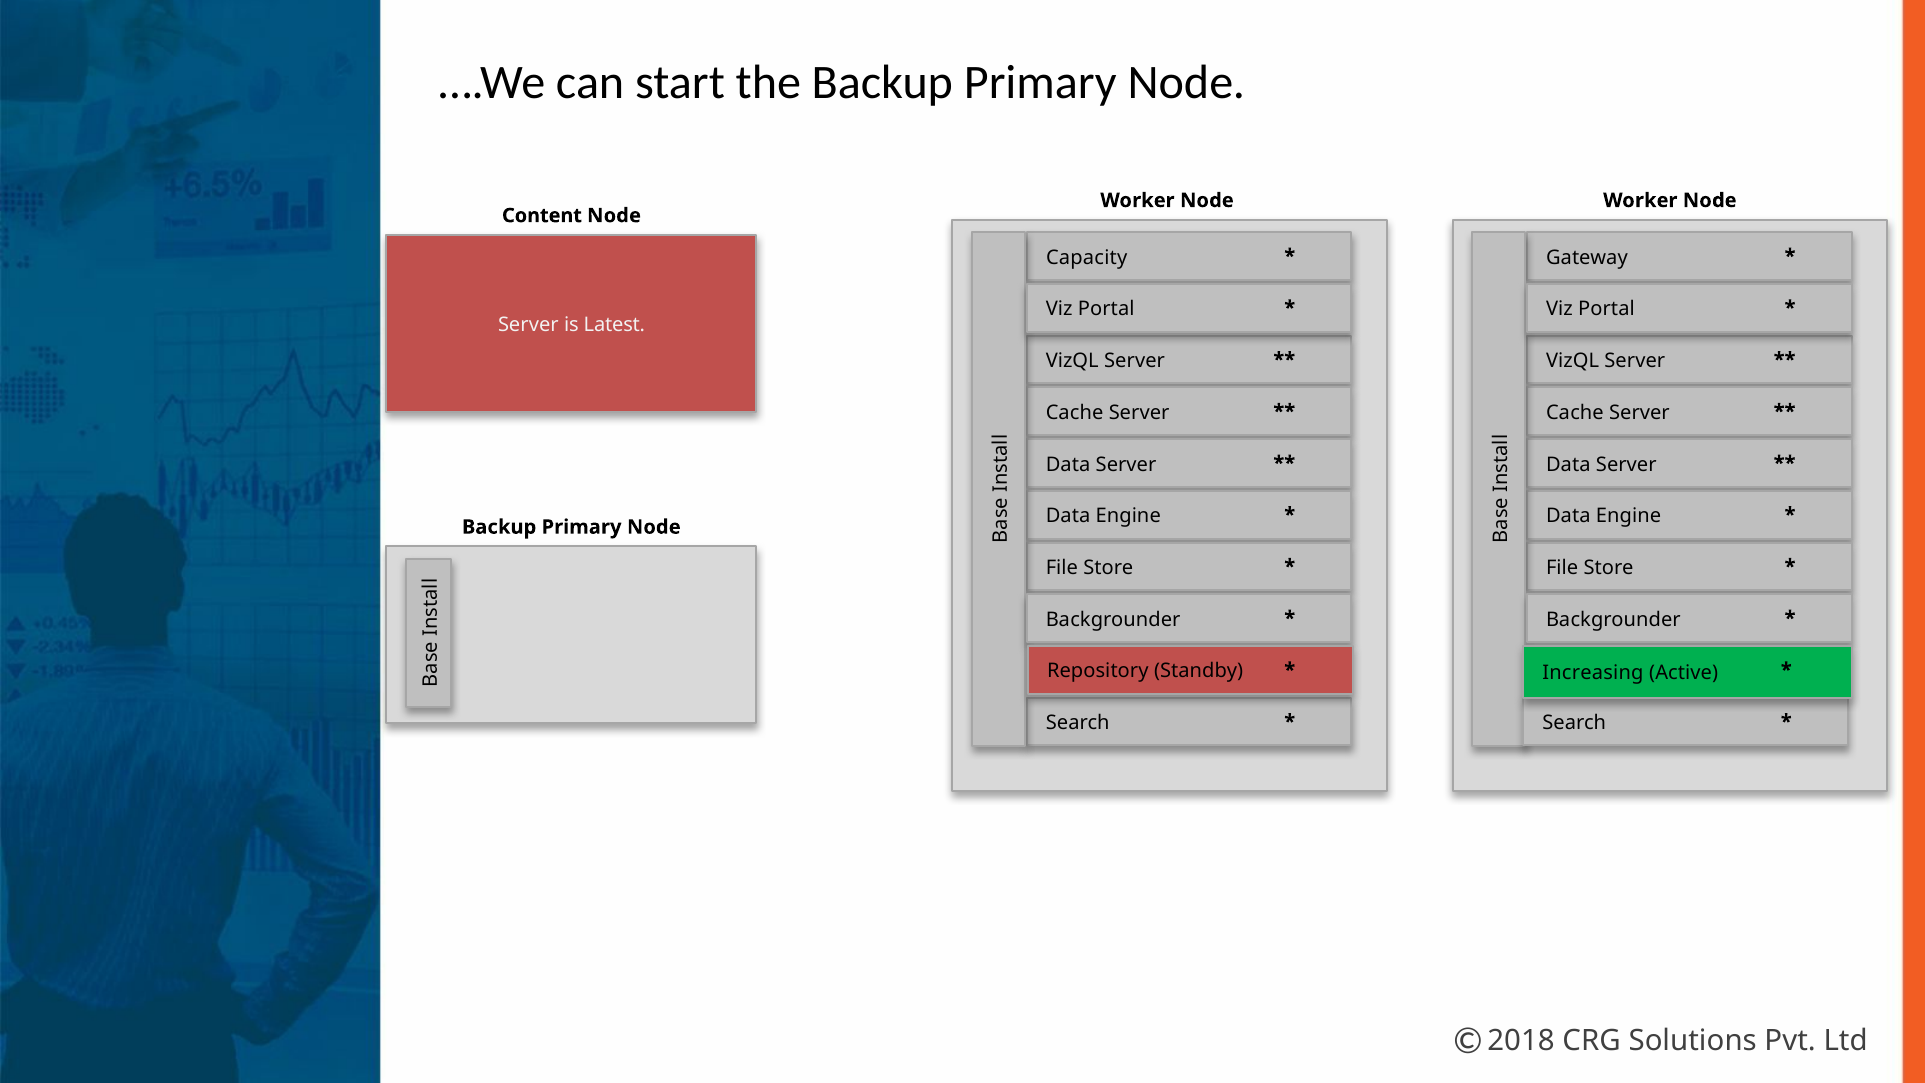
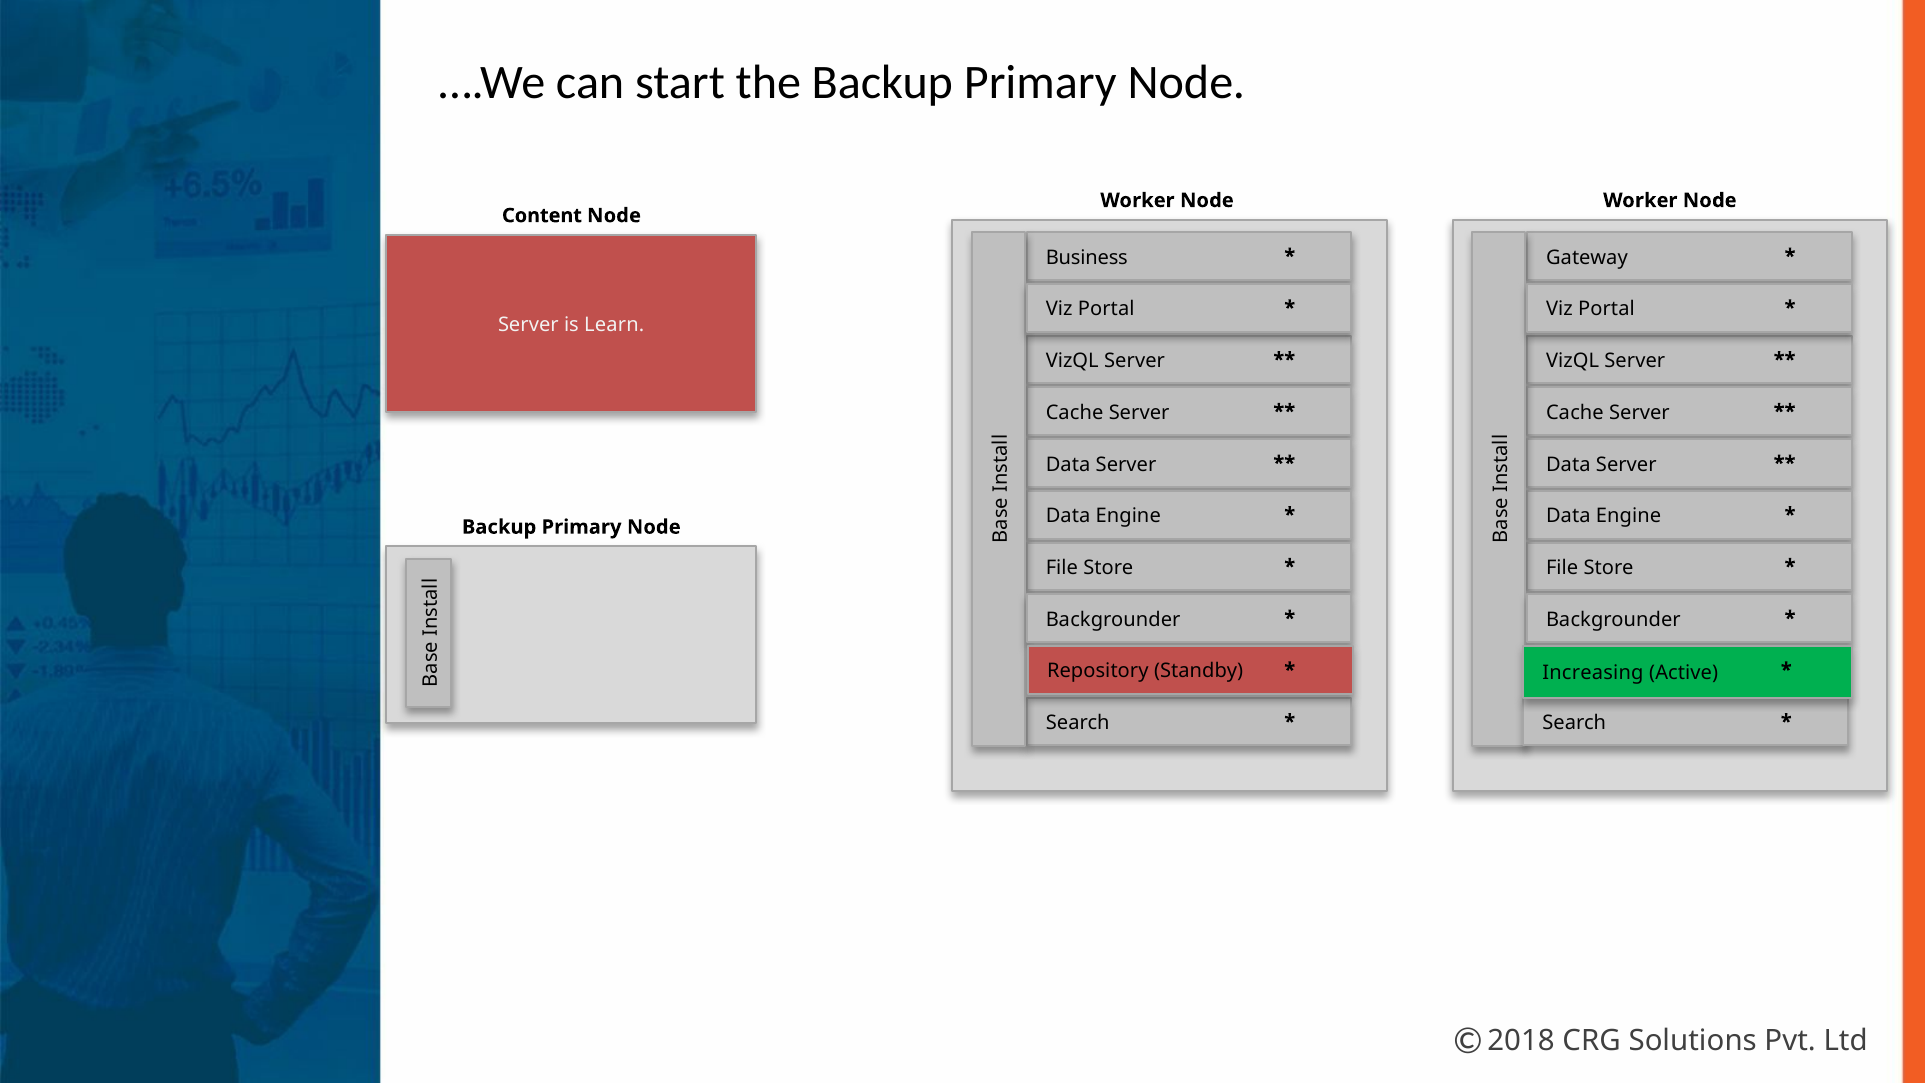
Capacity: Capacity -> Business (1087, 257)
Latest: Latest -> Learn (614, 325)
